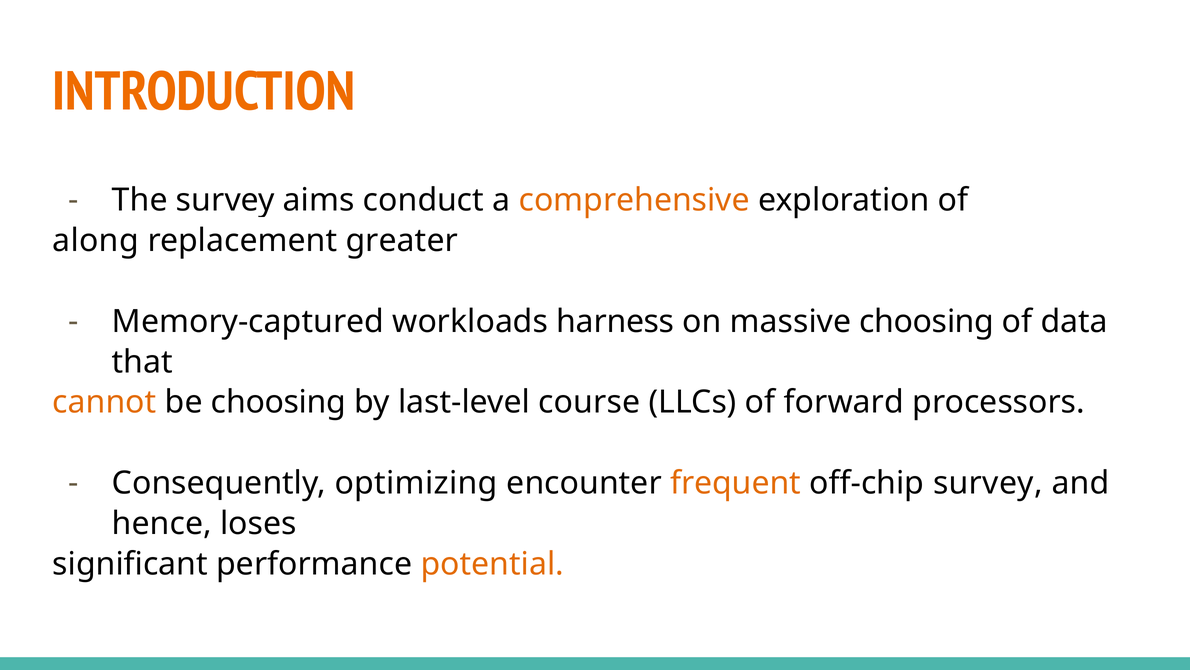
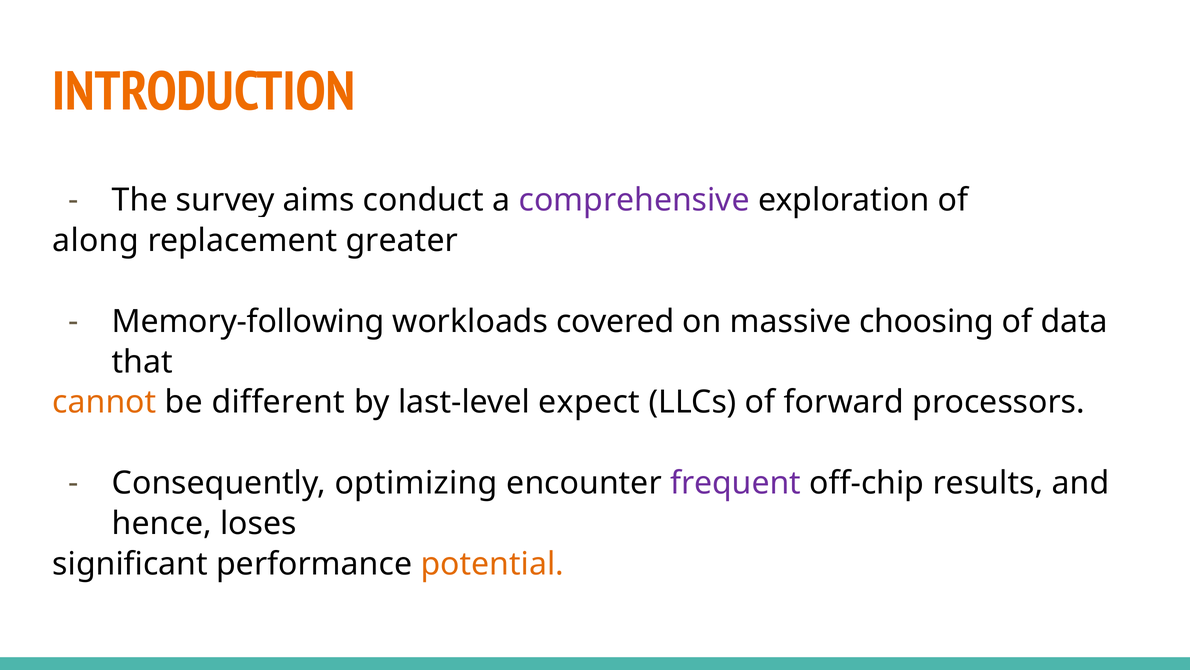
comprehensive colour: orange -> purple (634, 200)
Memory-captured: Memory-captured -> Memory-following (248, 321)
harness: harness -> covered (615, 321)
be choosing: choosing -> different (278, 402)
course: course -> expect (589, 402)
frequent colour: orange -> purple (736, 483)
off-chip survey: survey -> results (988, 483)
